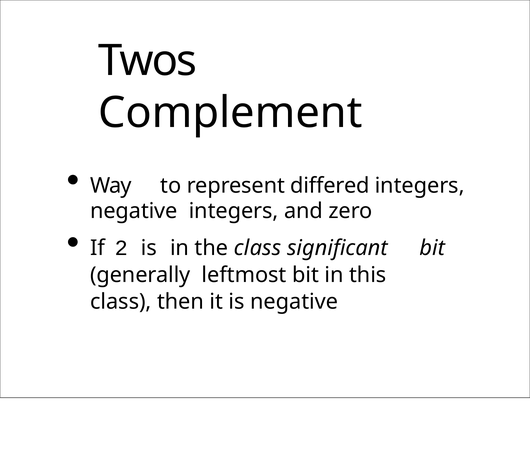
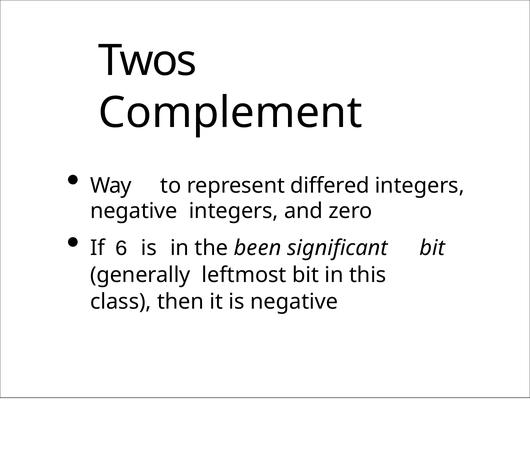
2: 2 -> 6 (121, 248)
the class: class -> been (258, 248)
